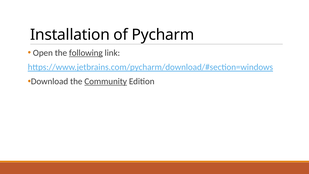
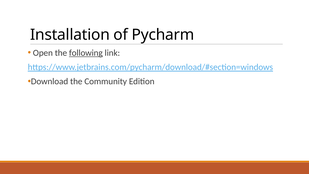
Community underline: present -> none (106, 81)
